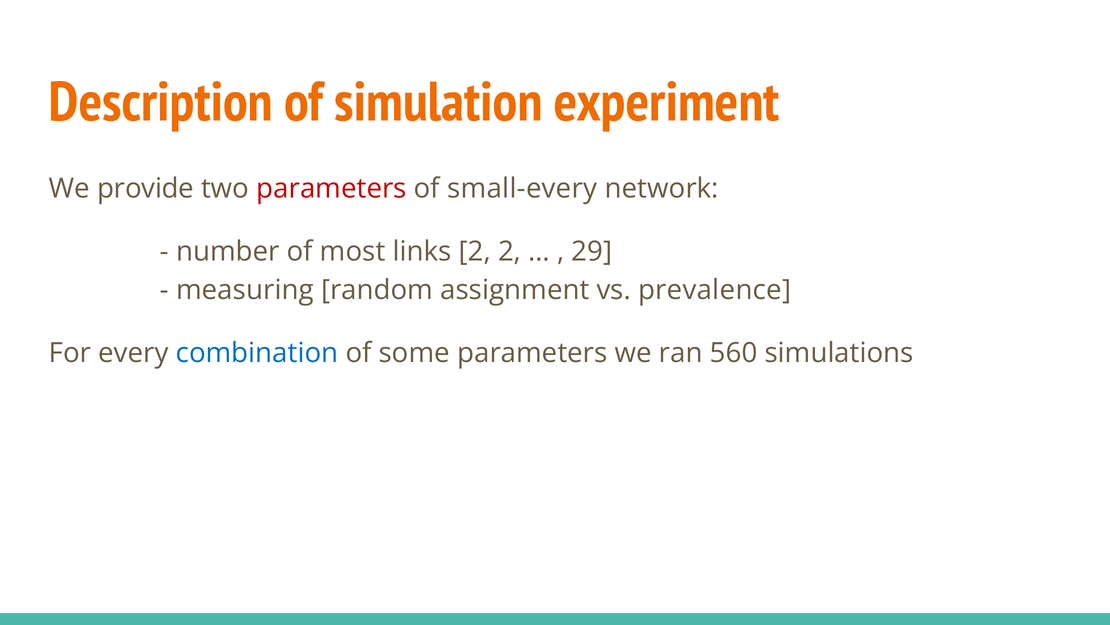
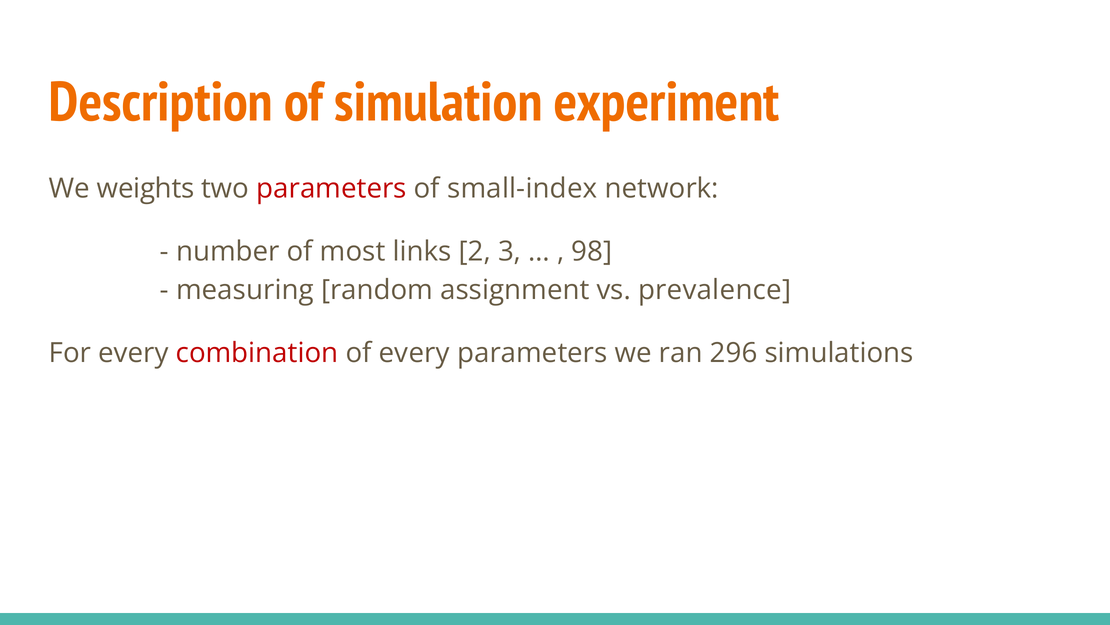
provide: provide -> weights (146, 188)
small-every: small-every -> small-index (522, 188)
2 2: 2 -> 3 (510, 251)
29: 29 -> 98 (592, 251)
combination colour: blue -> red (257, 353)
of some: some -> every (414, 353)
560: 560 -> 296 (734, 353)
